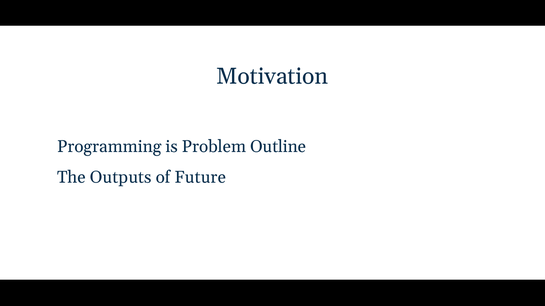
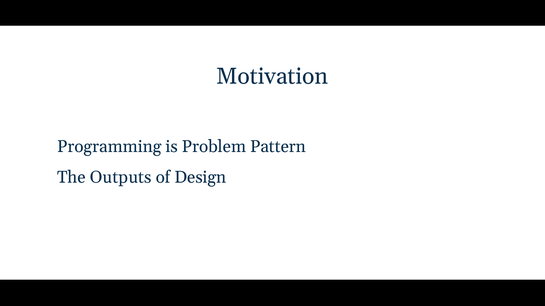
Outline: Outline -> Pattern (278, 147)
Future: Future -> Design (200, 178)
